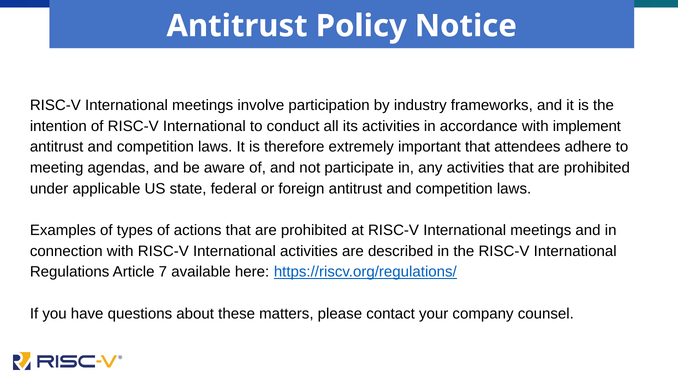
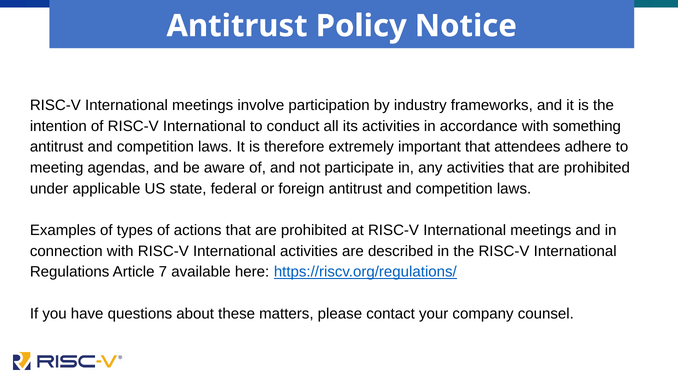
implement: implement -> something (587, 126)
